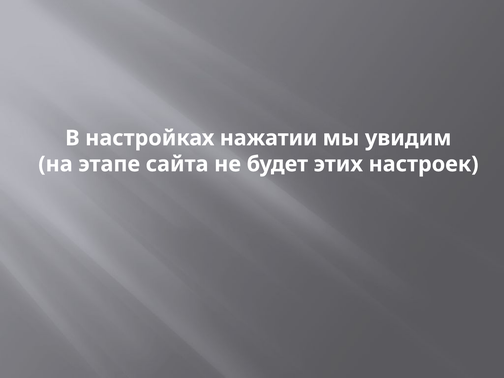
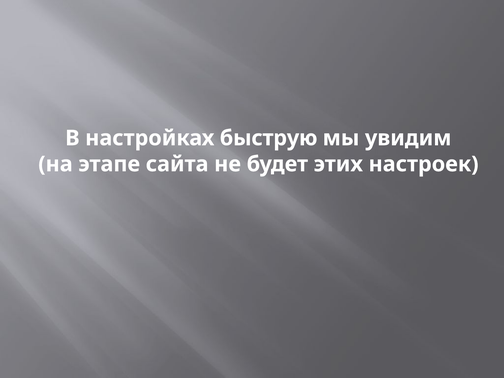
нажатии: нажатии -> быструю (269, 138)
